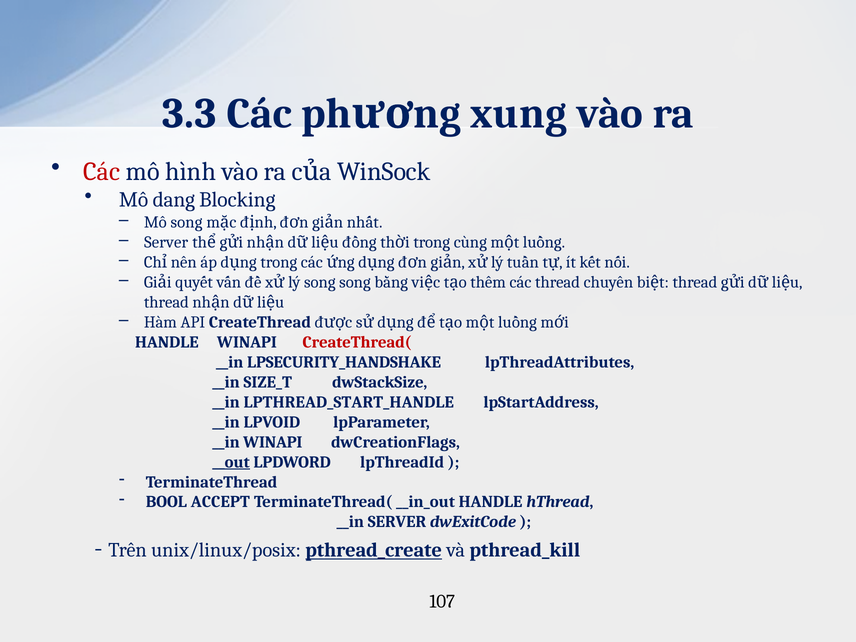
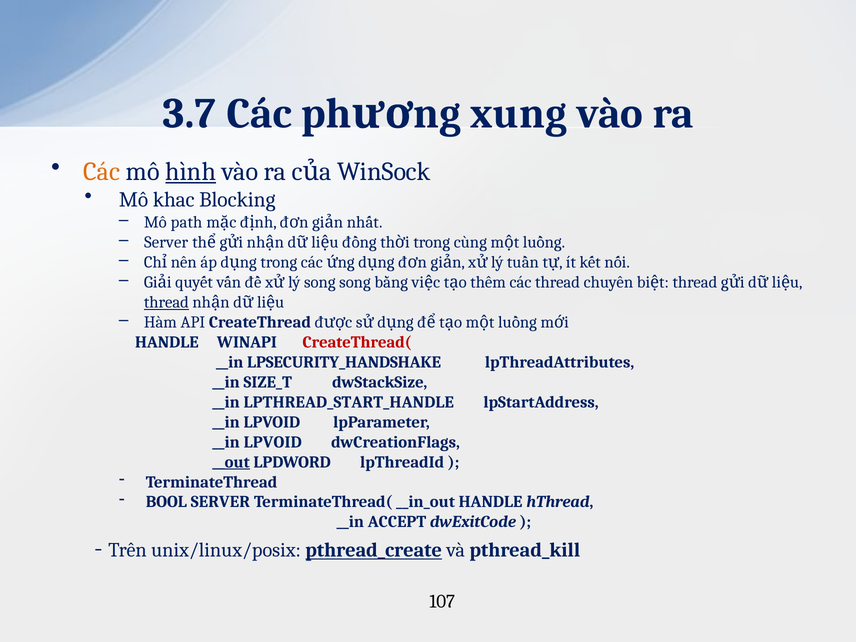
3.3: 3.3 -> 3.7 (189, 114)
Các colour: red -> orange (102, 172)
hình underline: none -> present (191, 172)
dang: dang -> khac (174, 200)
Mô song: song -> path (186, 222)
thread underline: none -> present (166, 302)
WINAPI: WINAPI -> LPVOID (273, 442)
BOOL ACCEPT: ACCEPT -> SERVER (220, 502)
__in SERVER: SERVER -> ACCEPT (397, 522)
